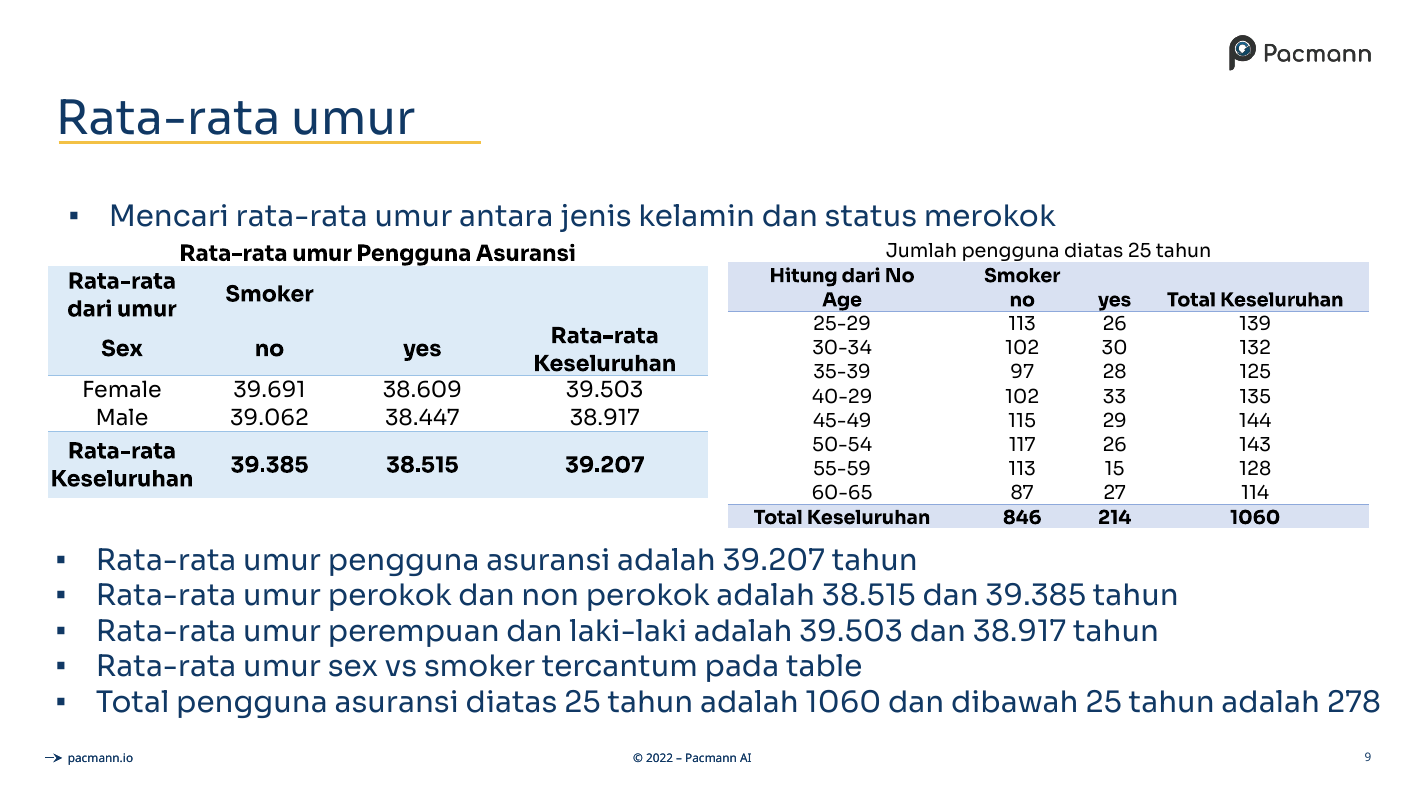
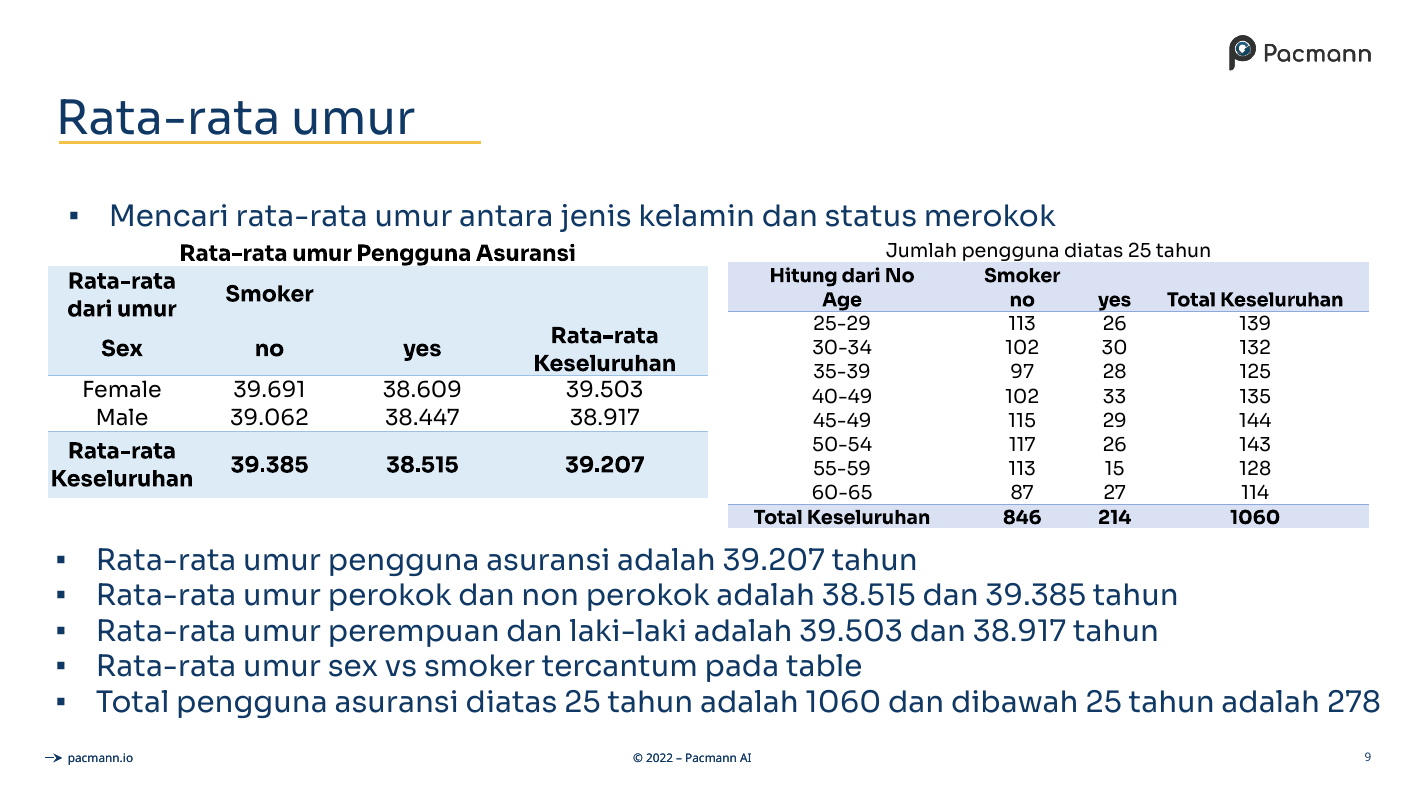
40-29: 40-29 -> 40-49 (842, 396)
